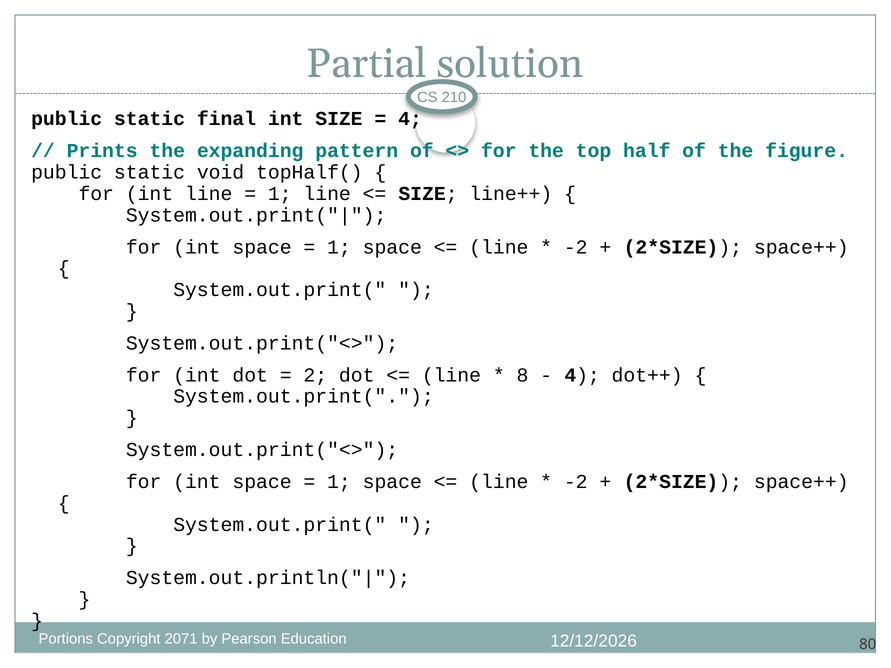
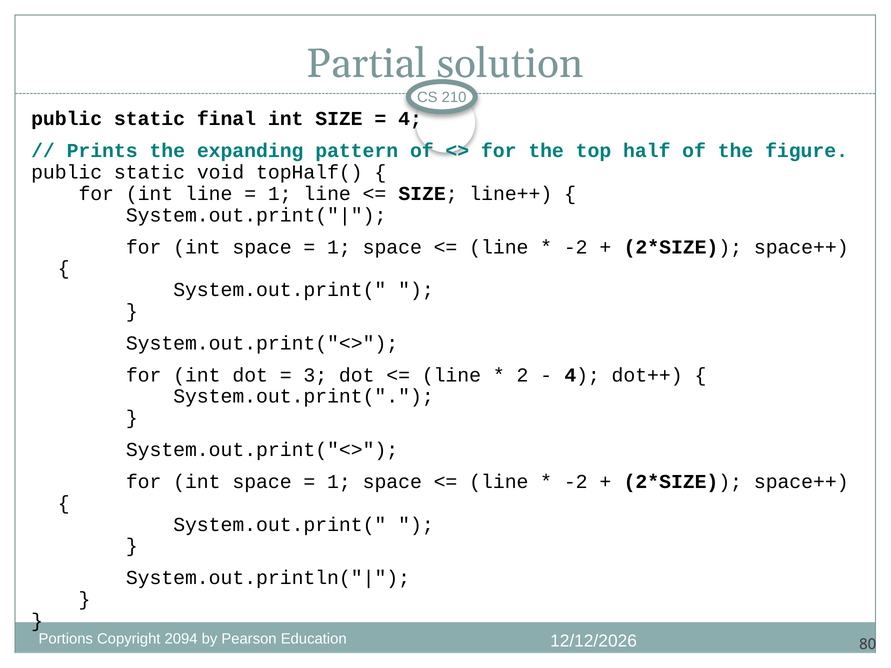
2: 2 -> 3 (315, 375)
8: 8 -> 2 (522, 375)
2071: 2071 -> 2094 (181, 639)
